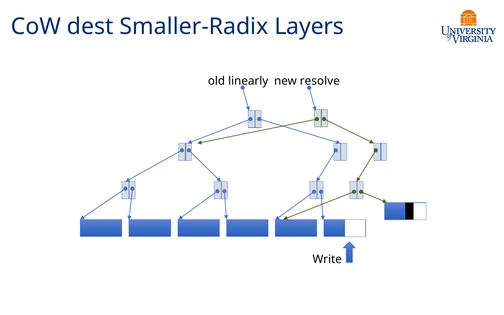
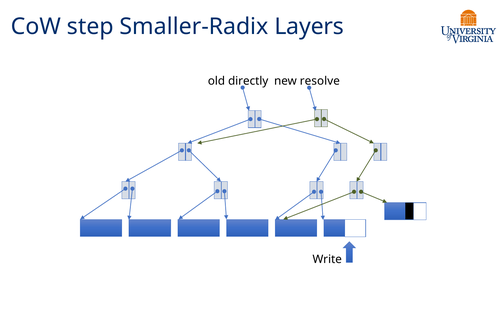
dest: dest -> step (90, 27)
linearly: linearly -> directly (248, 81)
